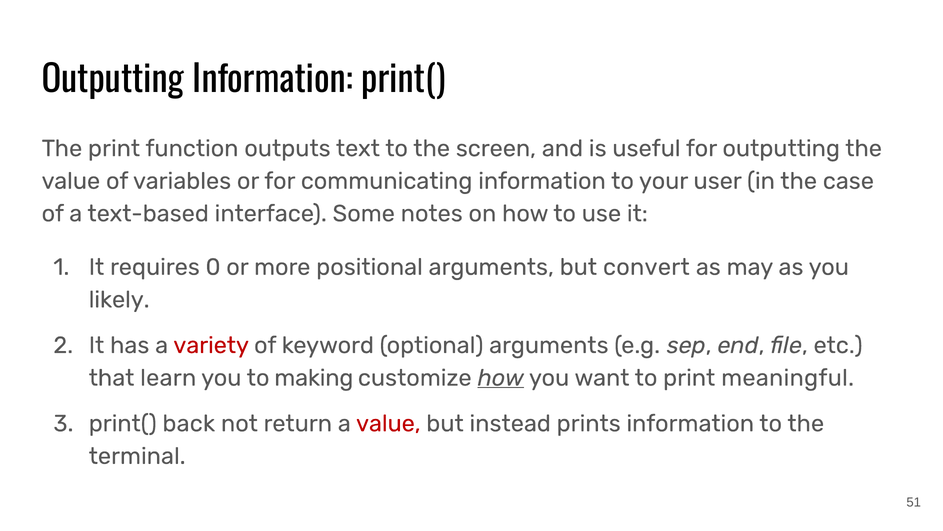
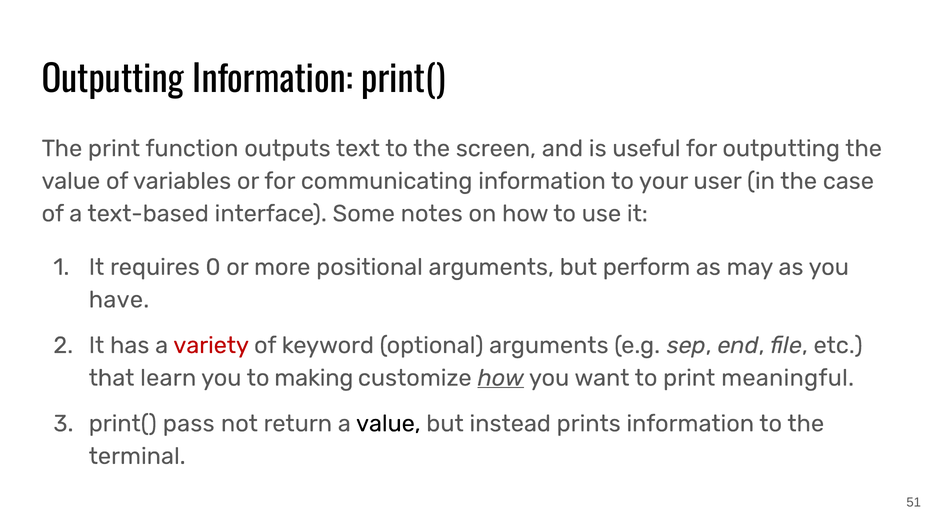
convert: convert -> perform (647, 267)
likely: likely -> have (119, 299)
back: back -> pass (189, 423)
value colour: red -> black (388, 423)
